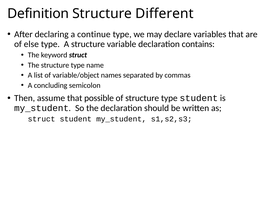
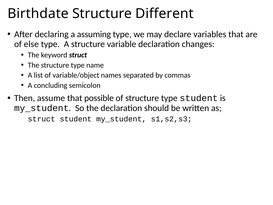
Definition: Definition -> Birthdate (38, 13)
continue: continue -> assuming (94, 34)
contains: contains -> changes (198, 44)
